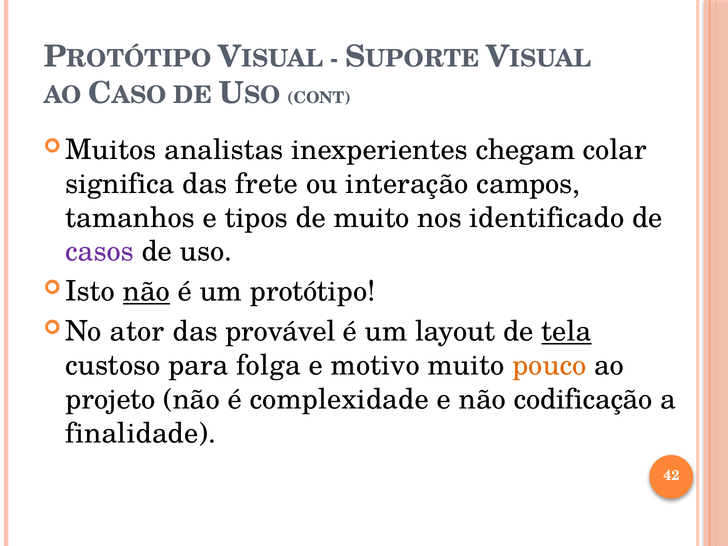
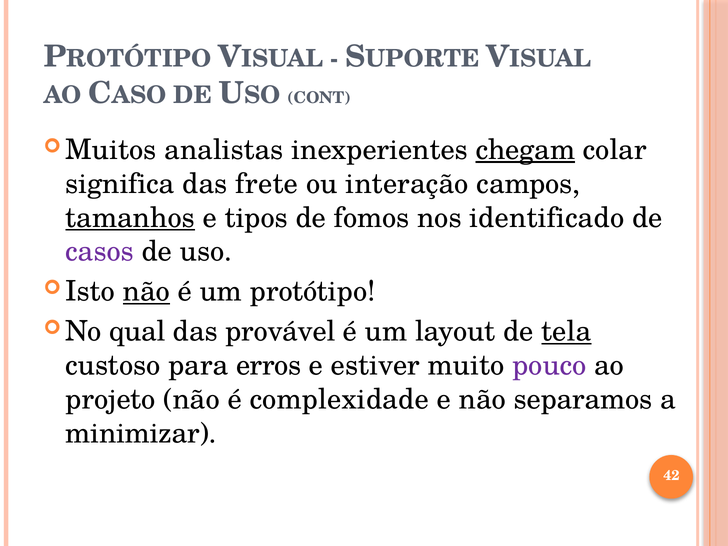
chegam underline: none -> present (525, 150)
tamanhos underline: none -> present (130, 218)
de muito: muito -> fomos (372, 218)
ator: ator -> qual (137, 332)
folga: folga -> erros (269, 365)
motivo: motivo -> estiver (375, 365)
pouco colour: orange -> purple (549, 365)
codificação: codificação -> separamos (583, 399)
finalidade: finalidade -> minimizar (141, 433)
